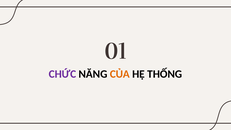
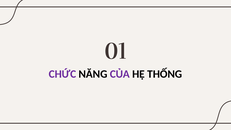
CỦA colour: orange -> purple (120, 74)
